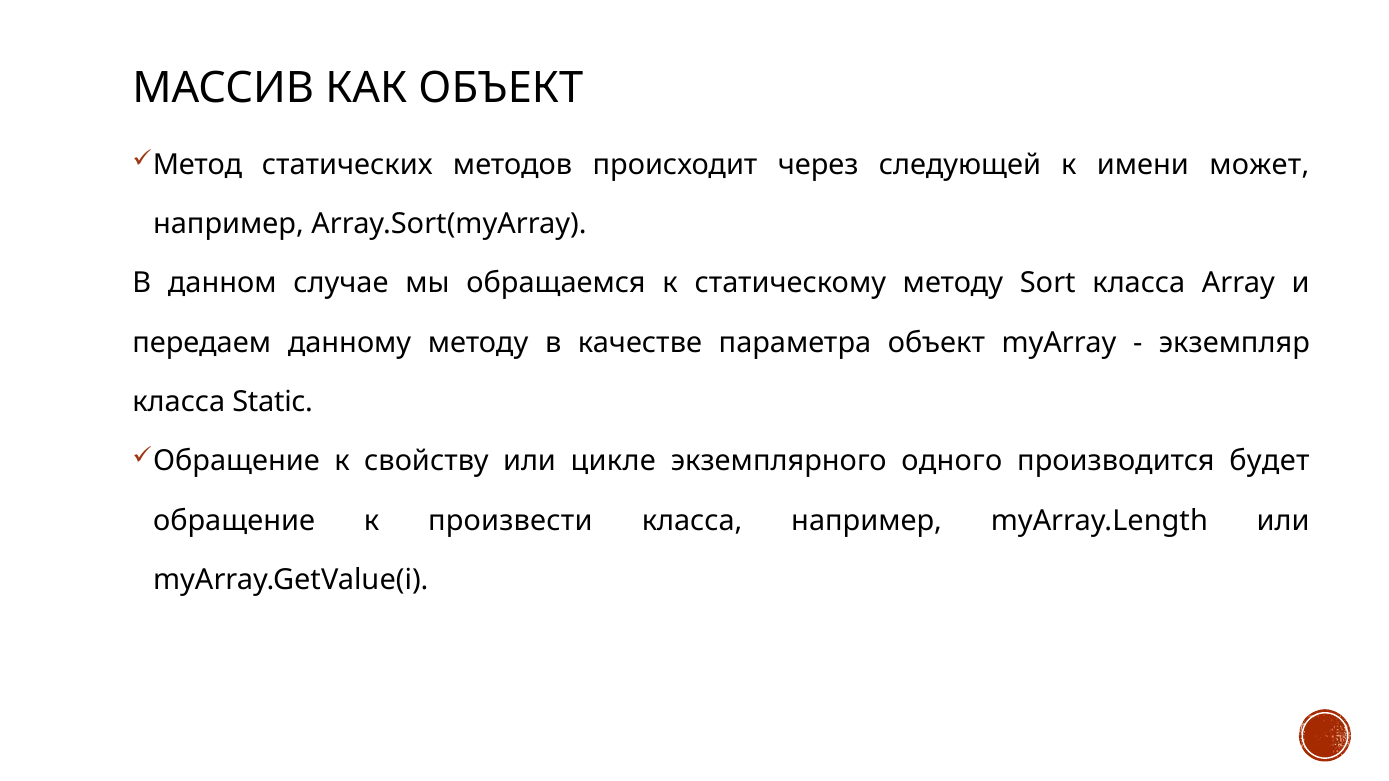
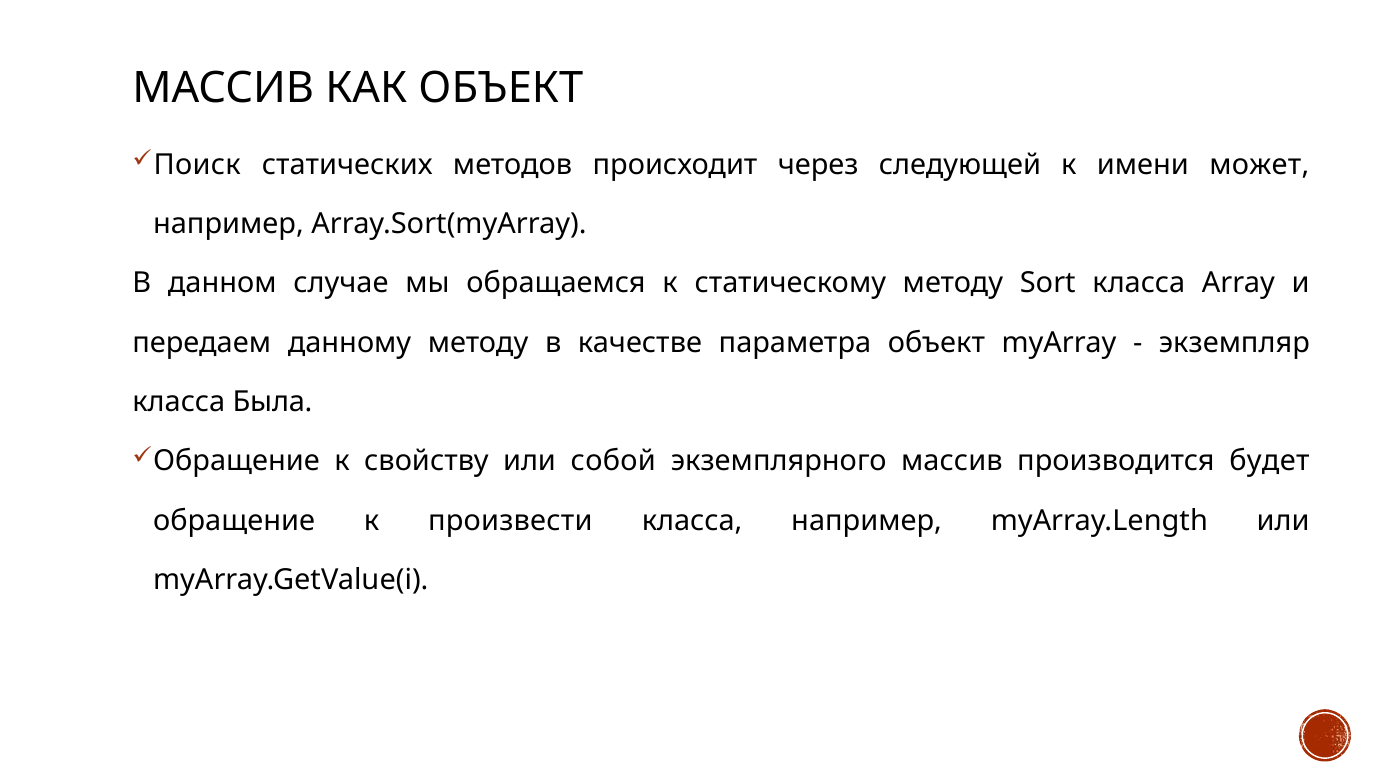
Метод: Метод -> Поиск (197, 165)
Static: Static -> Была (273, 402)
цикле: цикле -> собой (613, 462)
экземплярного одного: одного -> массив (952, 462)
